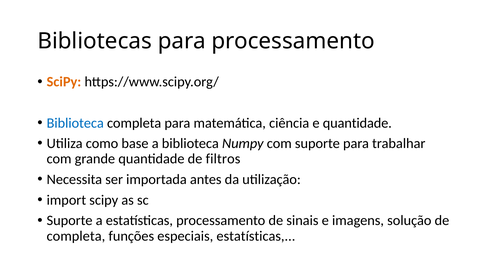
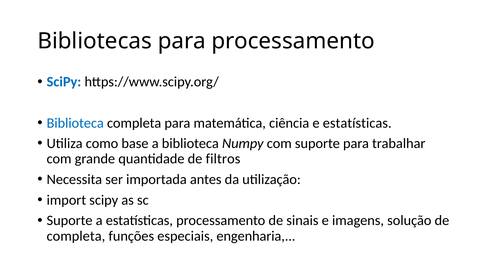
SciPy colour: orange -> blue (64, 82)
e quantidade: quantidade -> estatísticas (357, 123)
especiais estatísticas: estatísticas -> engenharia (256, 236)
